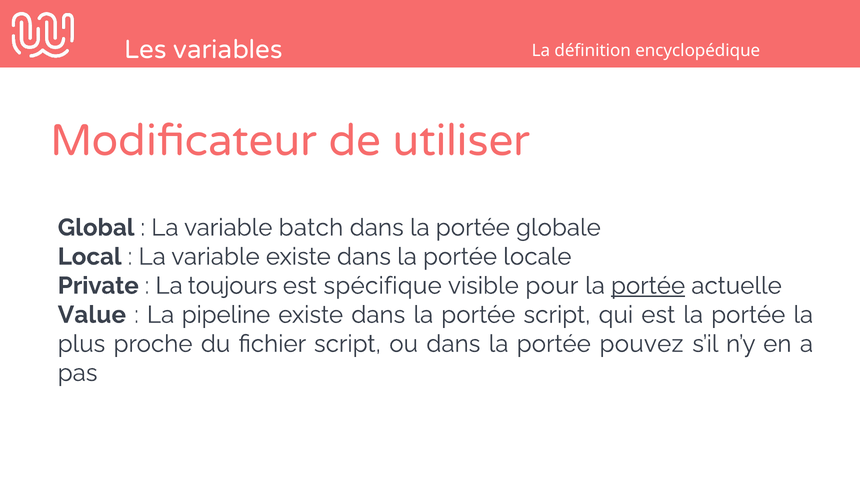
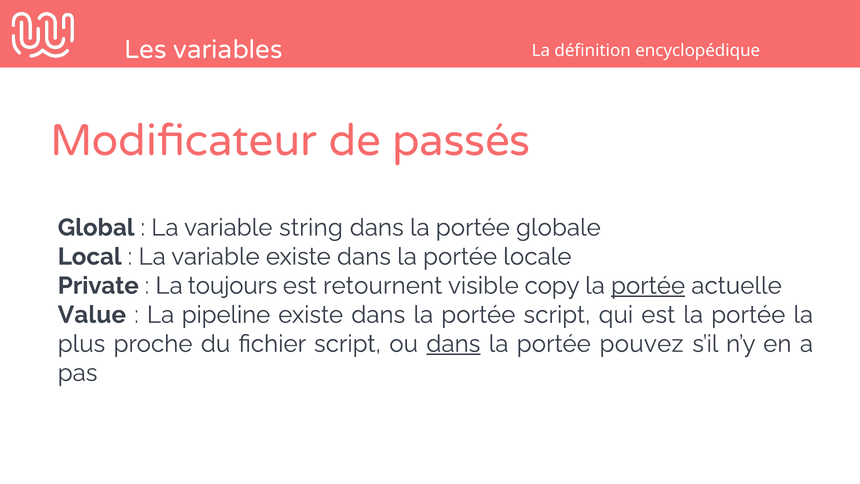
utiliser: utiliser -> passés (461, 140)
batch: batch -> string (311, 227)
spécifique: spécifique -> retournent (383, 286)
pour: pour -> copy (552, 286)
dans underline: none -> present (453, 344)
